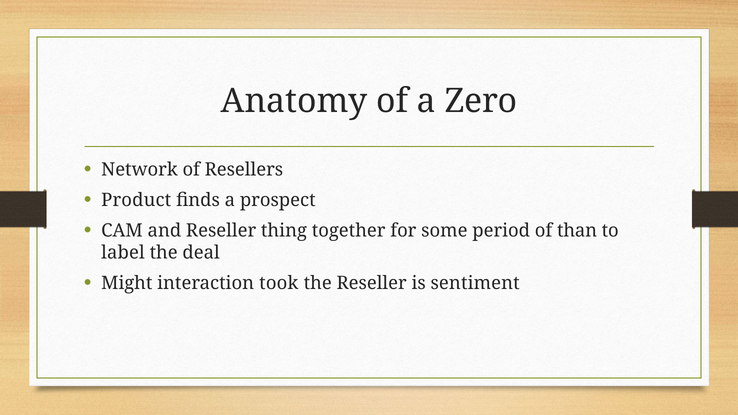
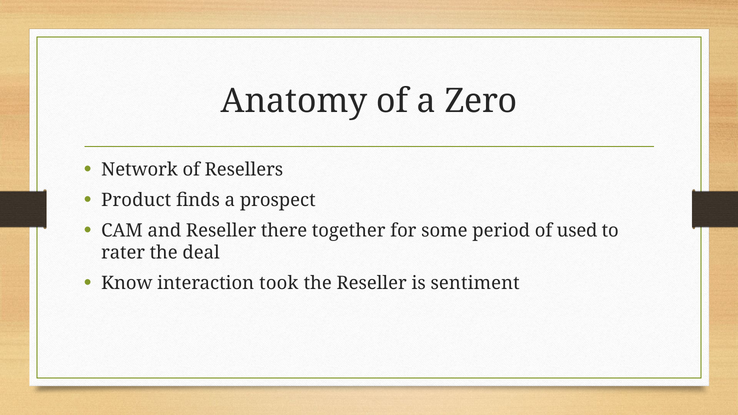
thing: thing -> there (284, 231)
than: than -> used (577, 231)
label: label -> rater (123, 253)
Might: Might -> Know (127, 283)
